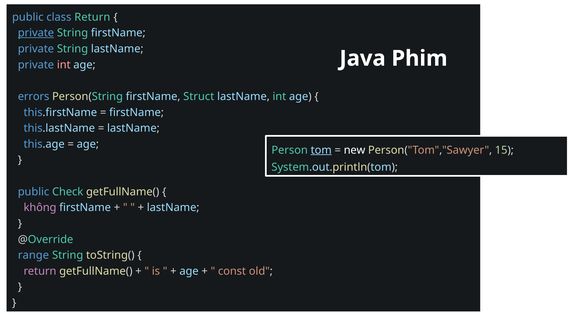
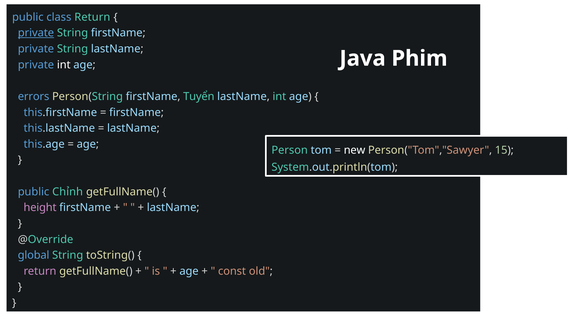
int colour: pink -> white (64, 65)
Struct: Struct -> Tuyển (199, 97)
tom underline: present -> none (321, 150)
Check: Check -> Chỉnh (68, 192)
không: không -> height (40, 208)
range: range -> global (34, 256)
